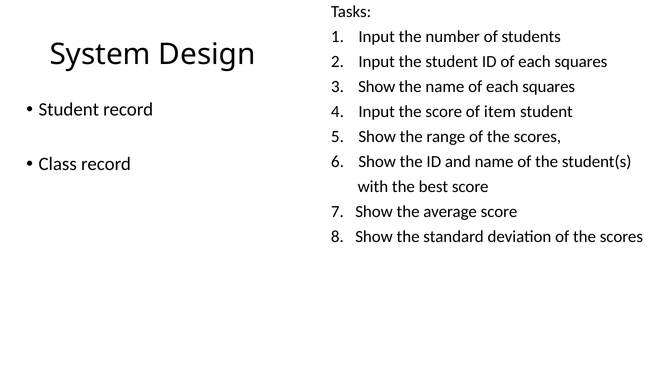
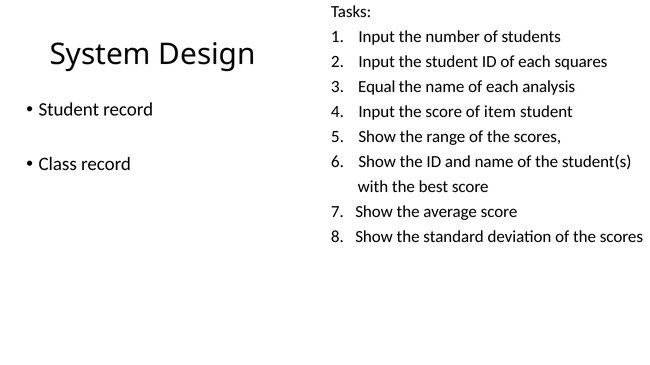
Show: Show -> Equal (377, 87)
name of each squares: squares -> analysis (549, 87)
